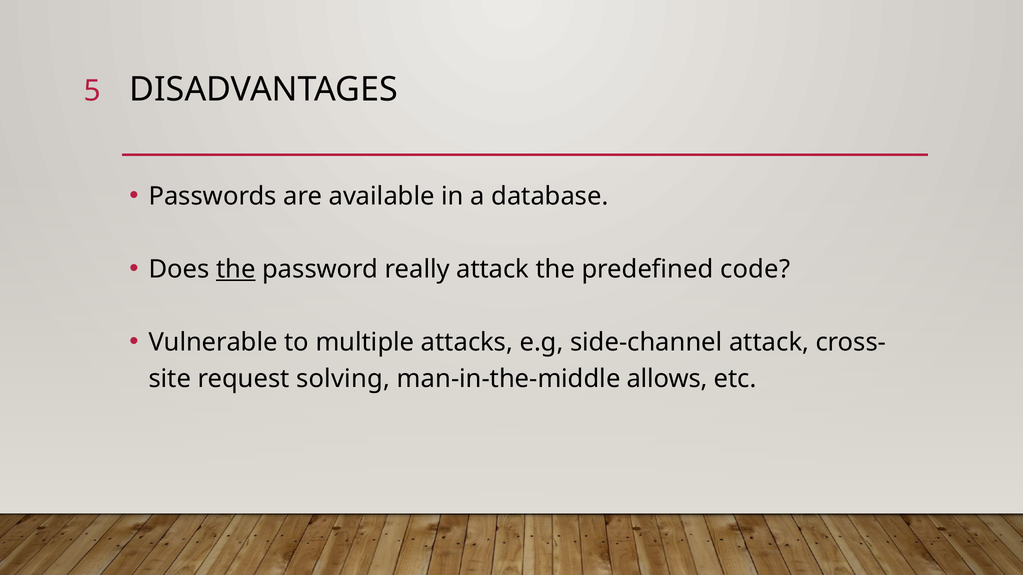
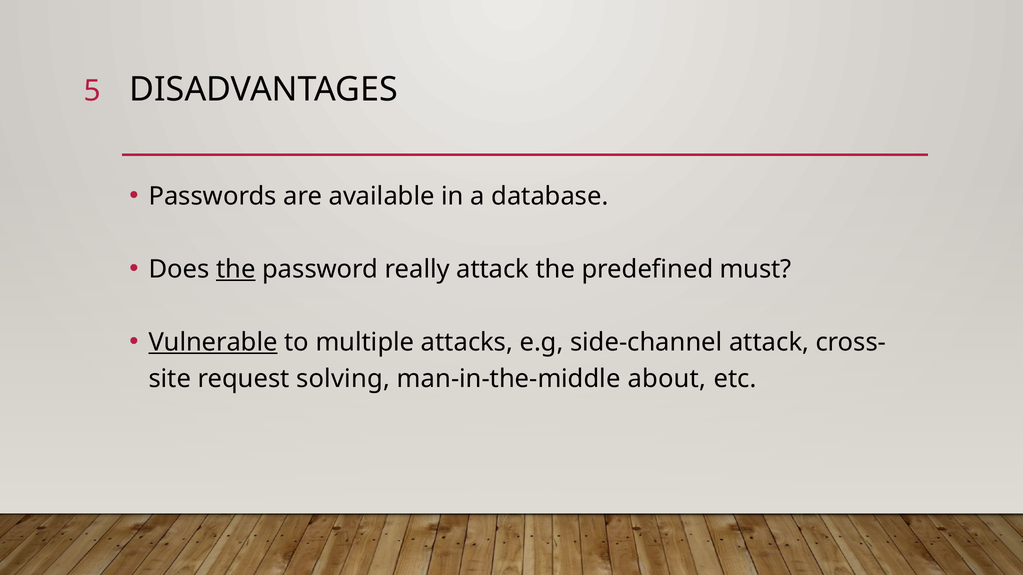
code: code -> must (755, 269)
Vulnerable underline: none -> present (213, 342)
allows: allows -> about (667, 379)
